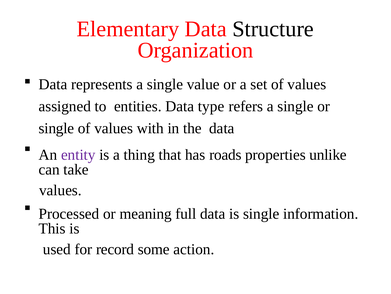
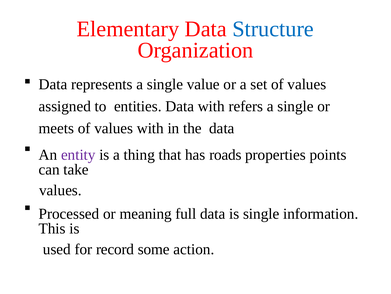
Structure colour: black -> blue (273, 29)
Data type: type -> with (211, 106)
single: single -> meets (56, 128)
unlike: unlike -> points (328, 154)
